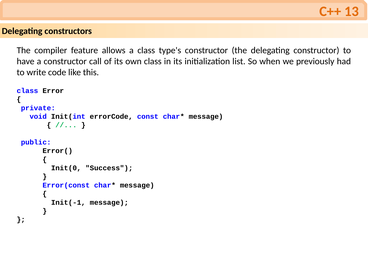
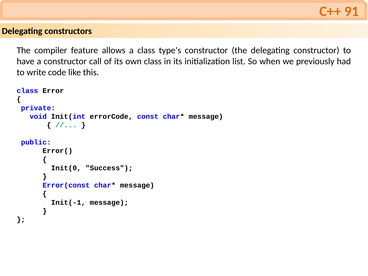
13: 13 -> 91 (352, 12)
